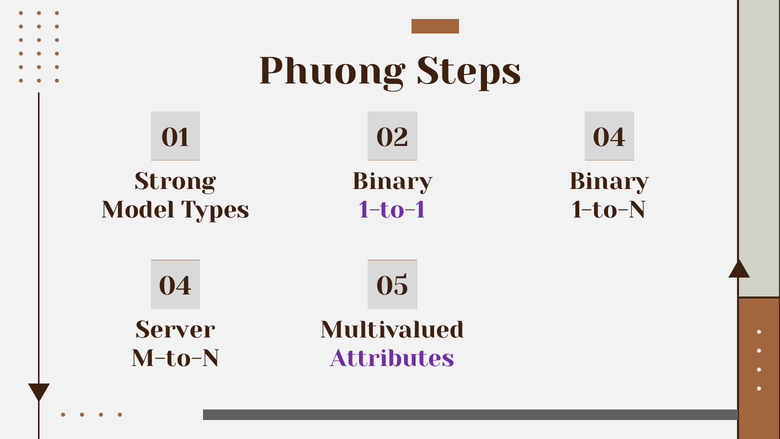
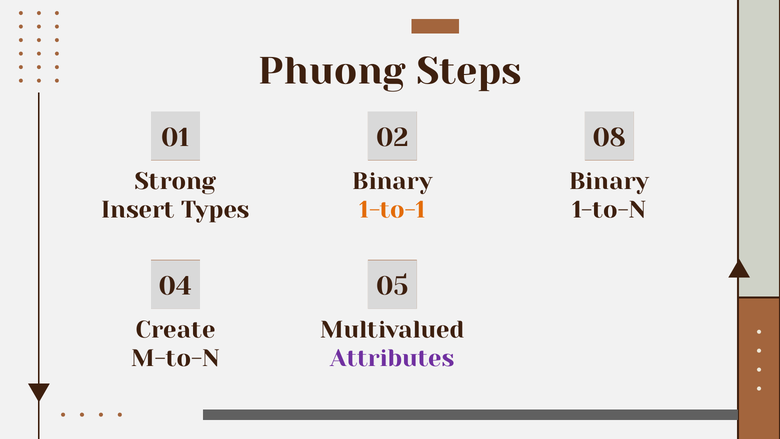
02 04: 04 -> 08 (609, 138)
Model: Model -> Insert (138, 210)
1-to-1 colour: purple -> orange (392, 210)
Server: Server -> Create (175, 330)
